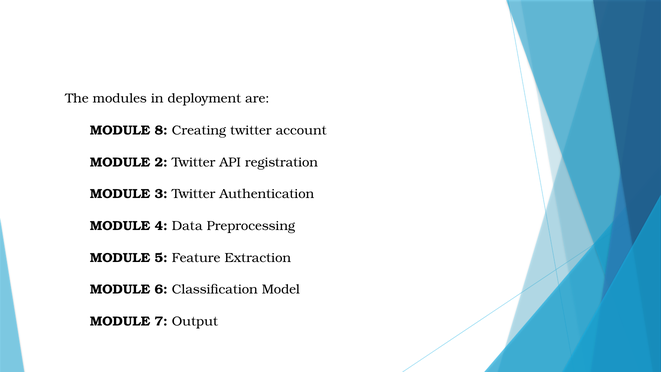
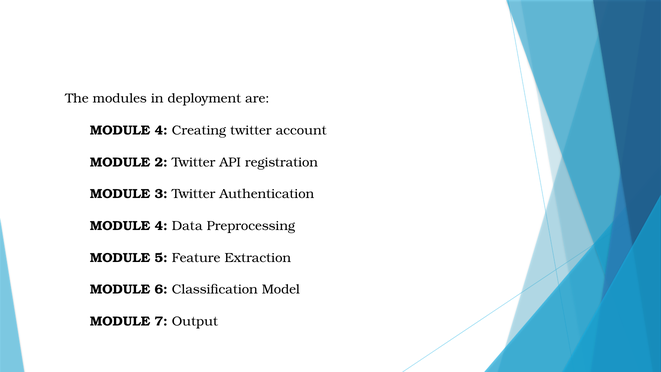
8: 8 -> 4 (161, 130)
